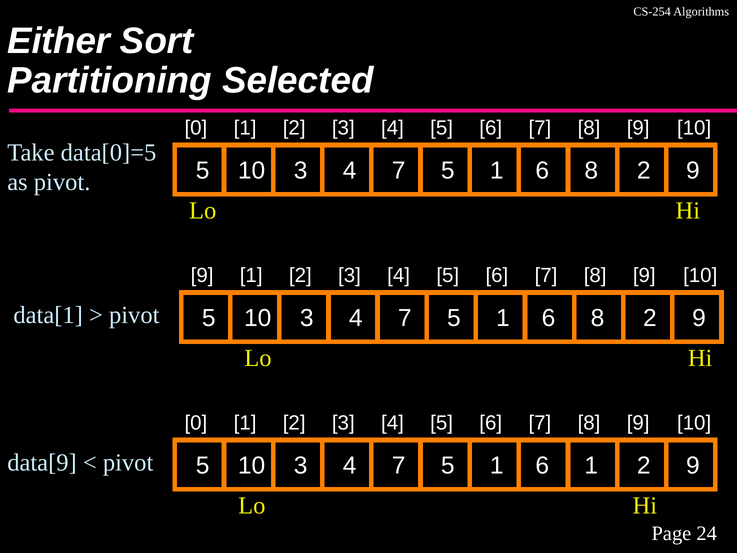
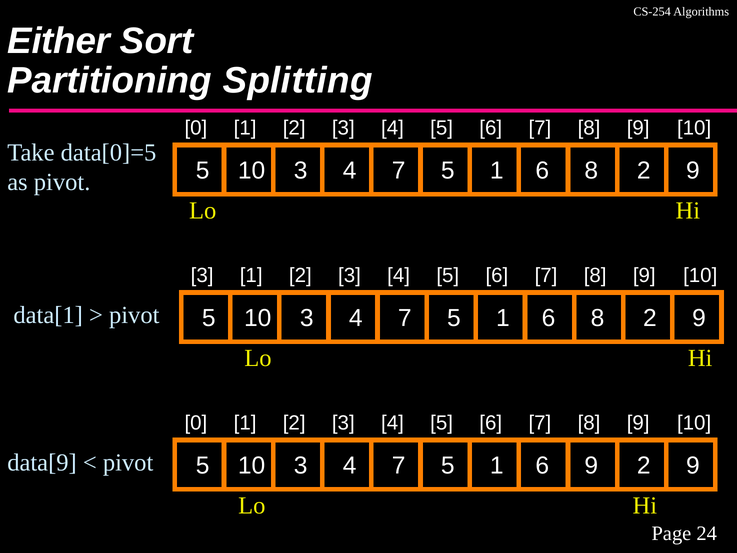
Selected: Selected -> Splitting (298, 81)
9: 9 -> 3 (202, 275)
5 1: 1 -> 9 (591, 466)
